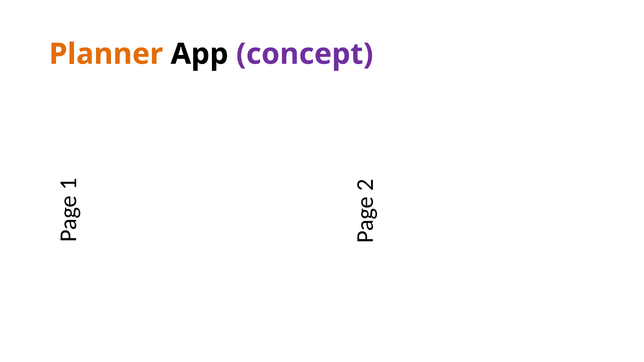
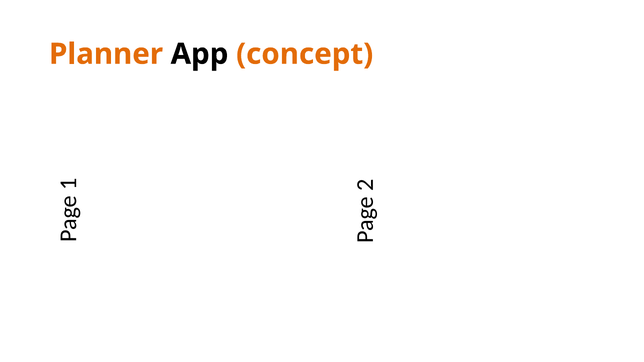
concept colour: purple -> orange (305, 54)
